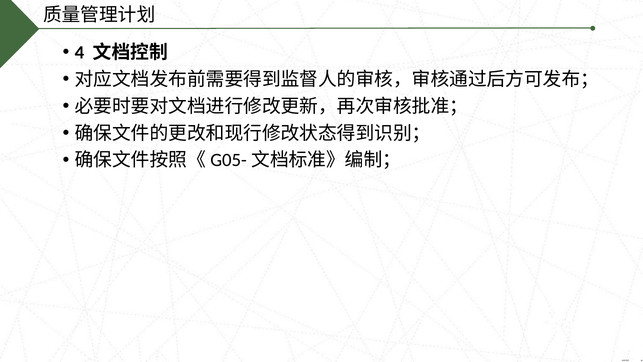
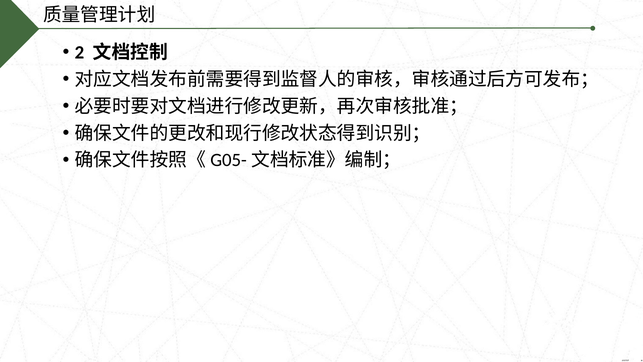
4: 4 -> 2 (79, 52)
